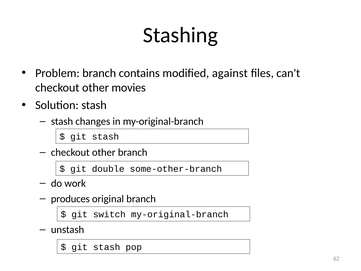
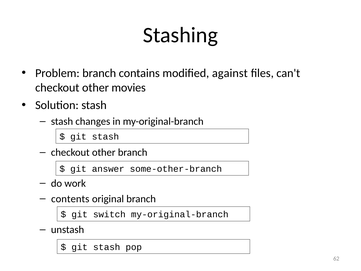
double: double -> answer (108, 169)
produces: produces -> contents (70, 199)
